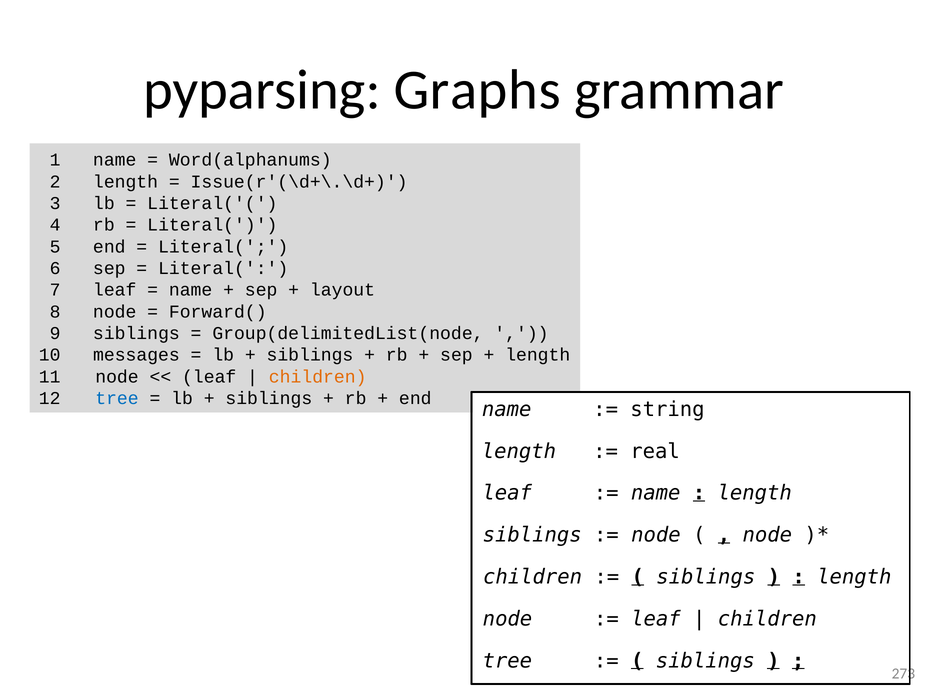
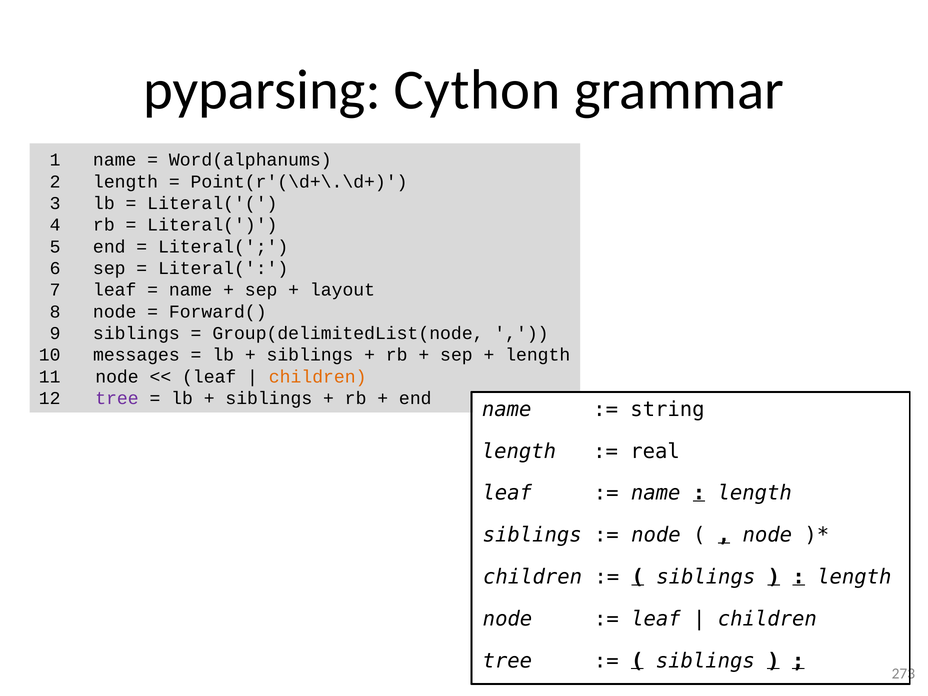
Graphs: Graphs -> Cython (477, 90)
Issue(r'(\d+\.\d+: Issue(r'(\d+\.\d+ -> Point(r'(\d+\.\d+ (299, 182)
tree colour: blue -> purple (117, 398)
